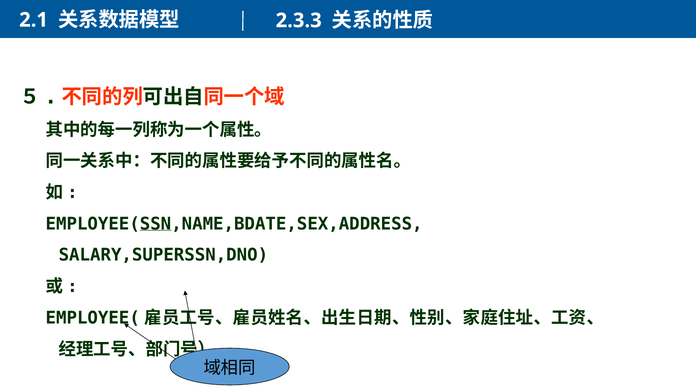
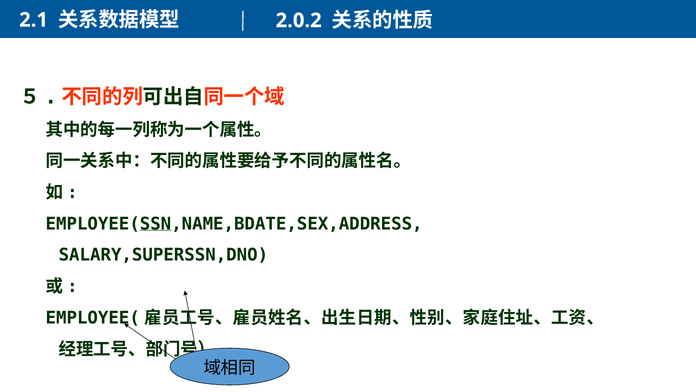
2.3.3: 2.3.3 -> 2.0.2 (299, 20)
